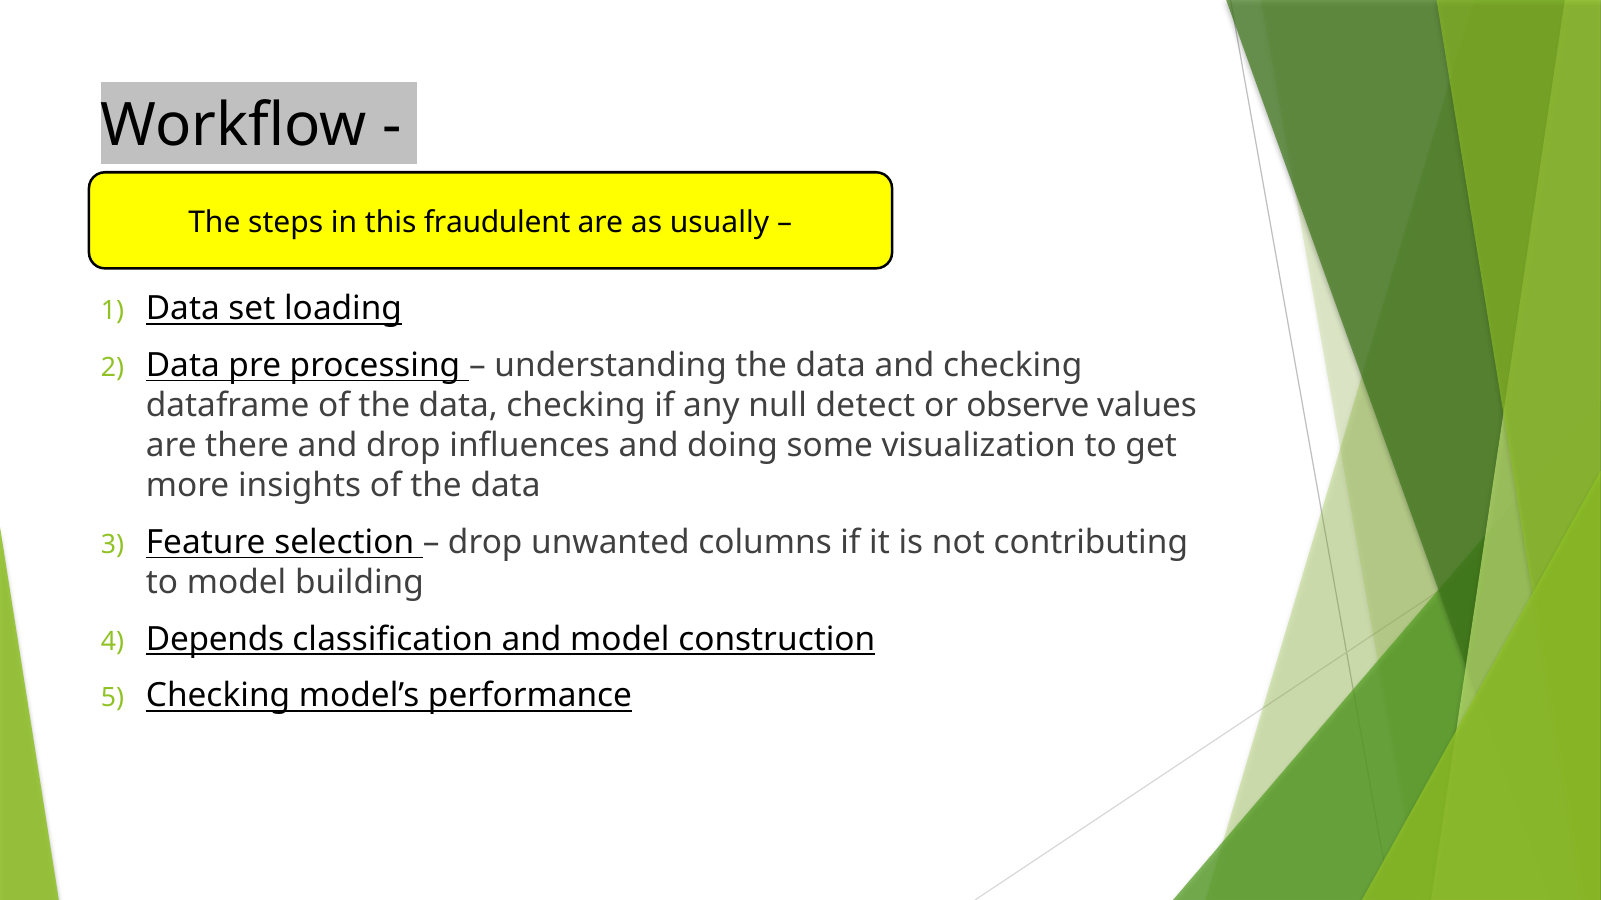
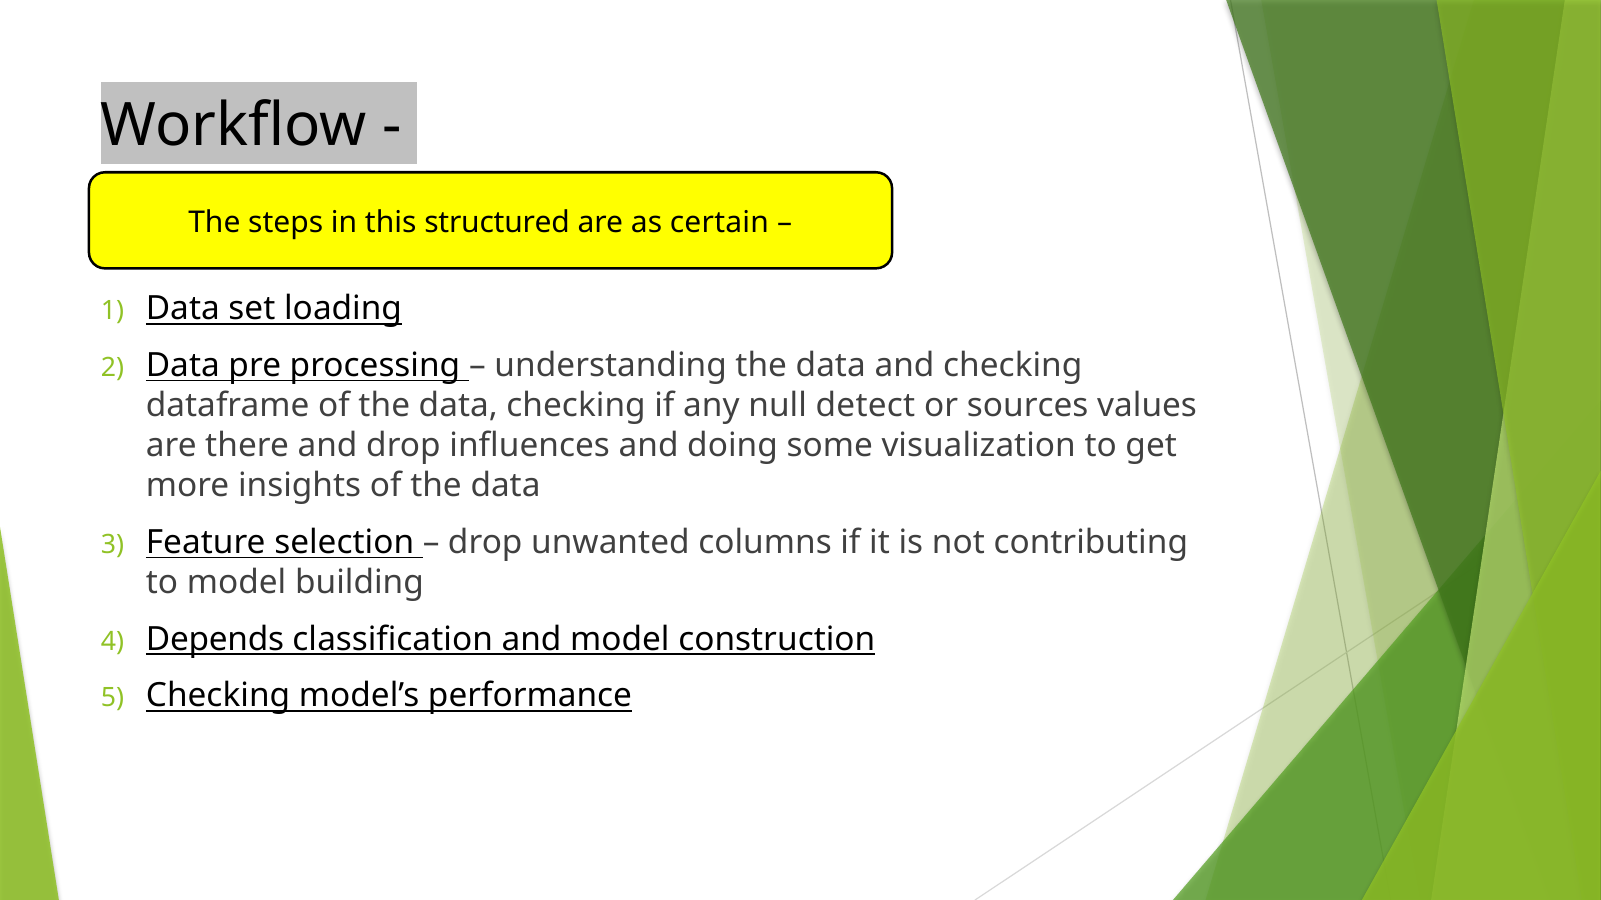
fraudulent: fraudulent -> structured (497, 223)
usually: usually -> certain (719, 223)
observe: observe -> sources (1028, 406)
